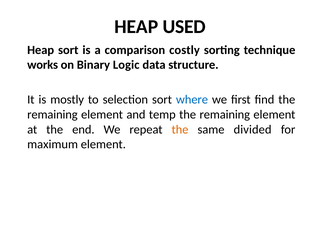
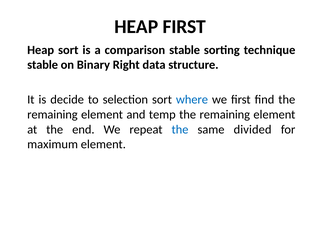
HEAP USED: USED -> FIRST (184, 27)
comparison costly: costly -> stable (185, 50)
works: works -> stable (43, 65)
Logic: Logic -> Right (126, 65)
mostly: mostly -> decide (67, 100)
the colour: orange -> blue (180, 129)
